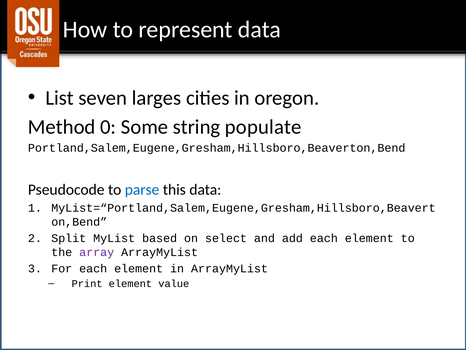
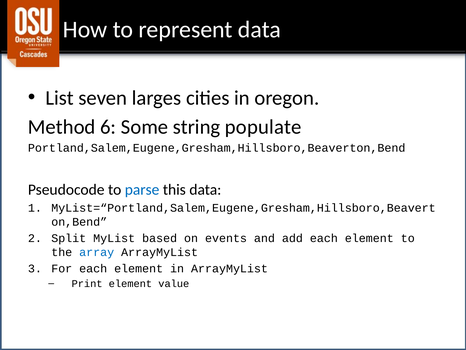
0: 0 -> 6 (108, 127)
select: select -> events (226, 238)
array colour: purple -> blue (97, 252)
